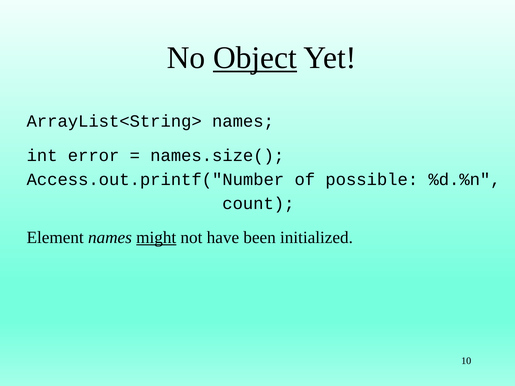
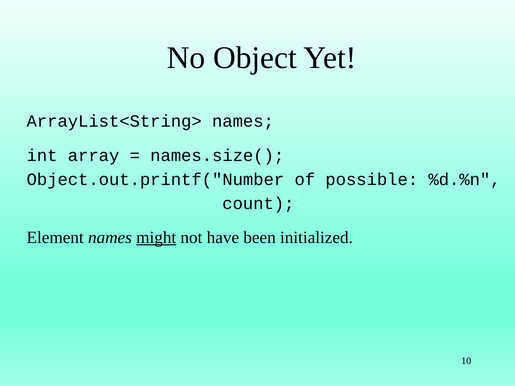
Object underline: present -> none (255, 58)
error: error -> array (94, 155)
Access.out.printf("Number: Access.out.printf("Number -> Object.out.printf("Number (155, 179)
